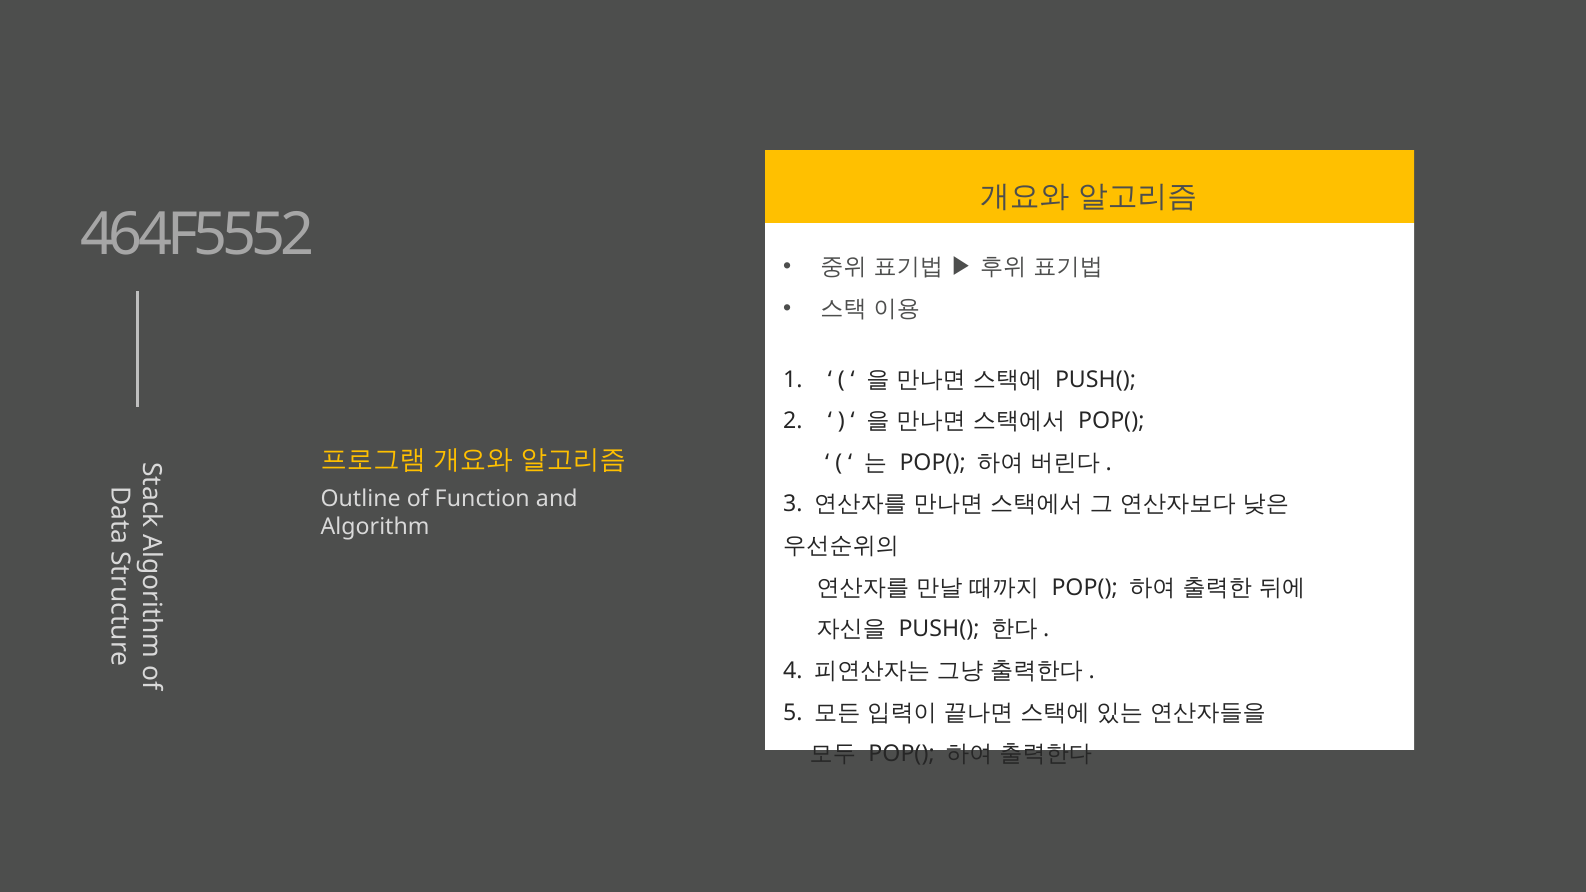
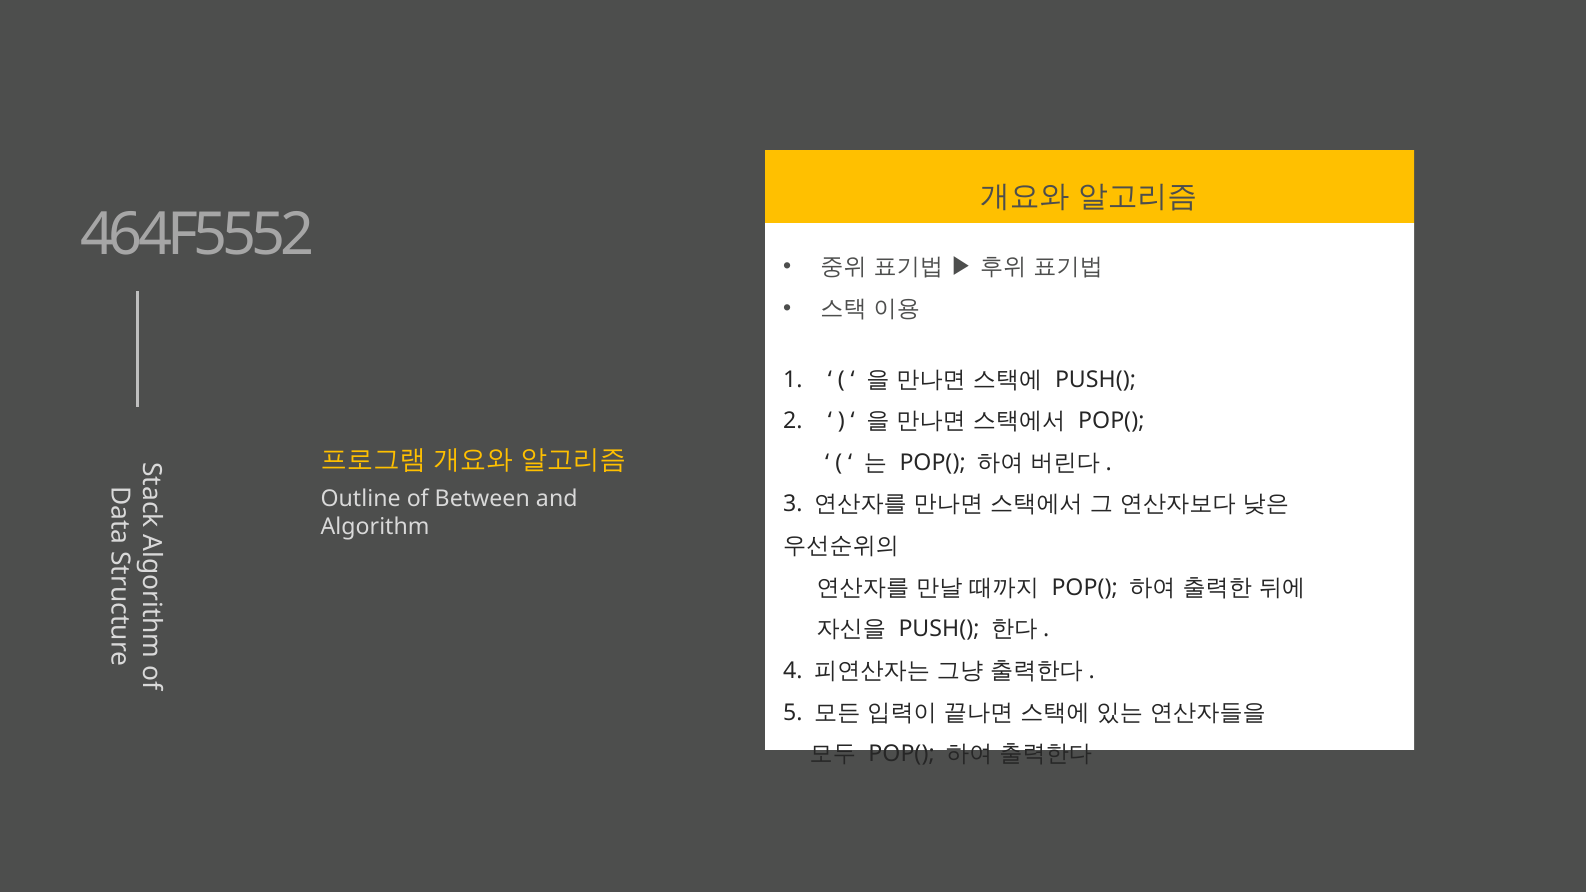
Function: Function -> Between (482, 499)
